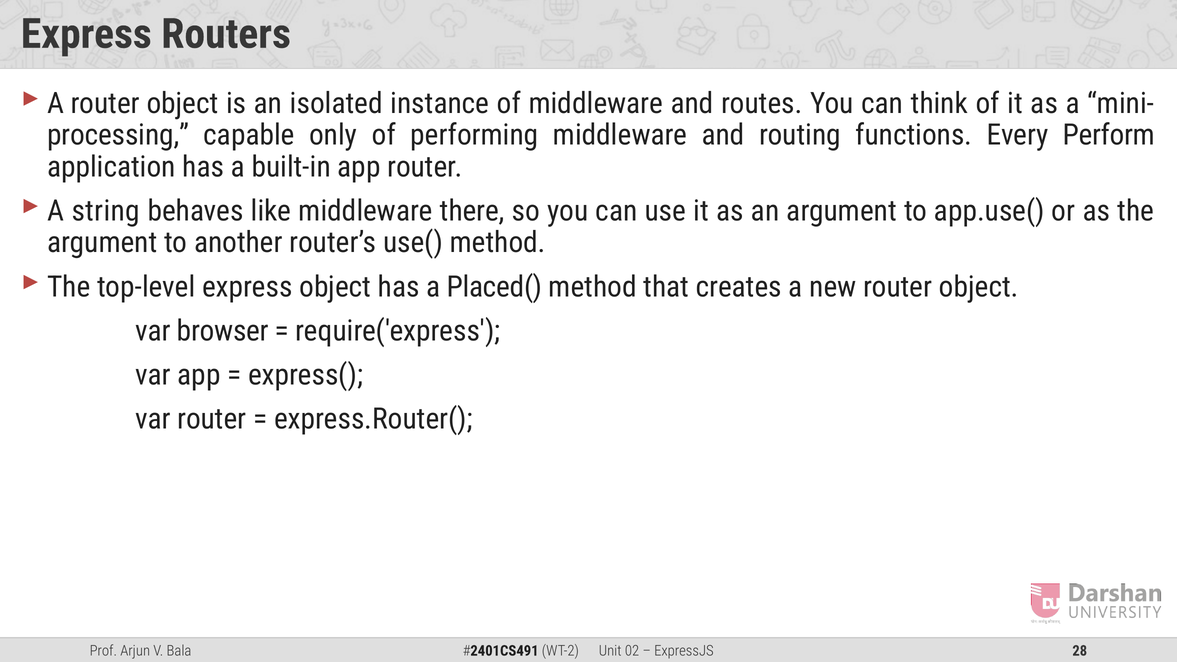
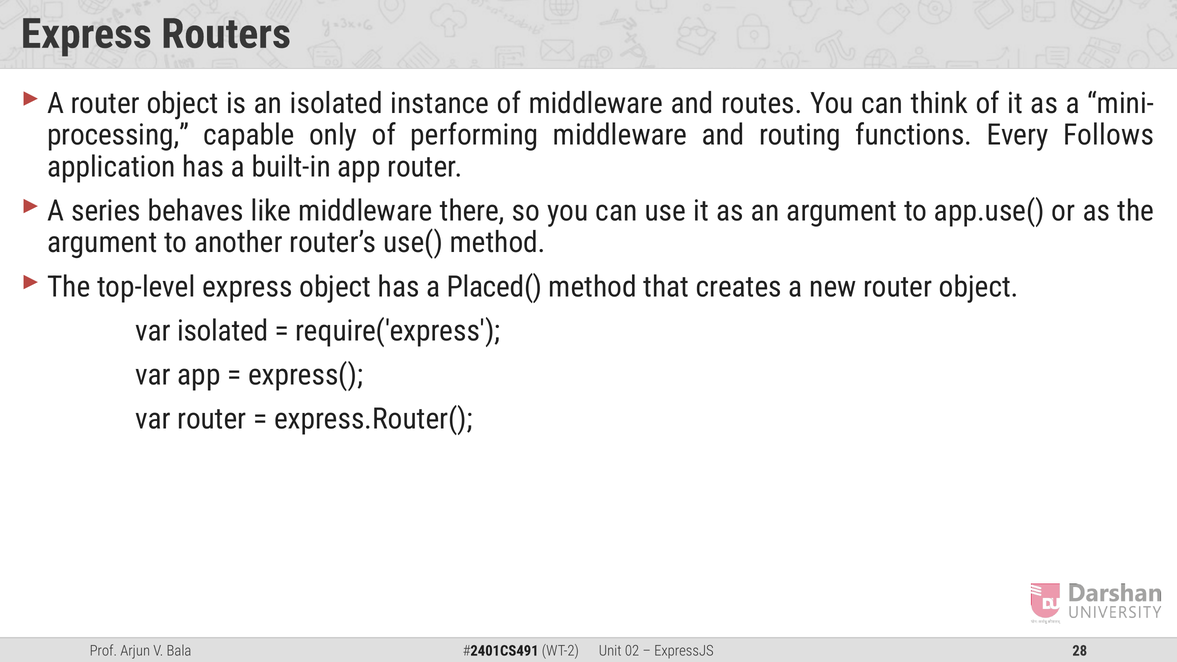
Perform: Perform -> Follows (1109, 135)
string: string -> series (106, 211)
var browser: browser -> isolated (223, 331)
